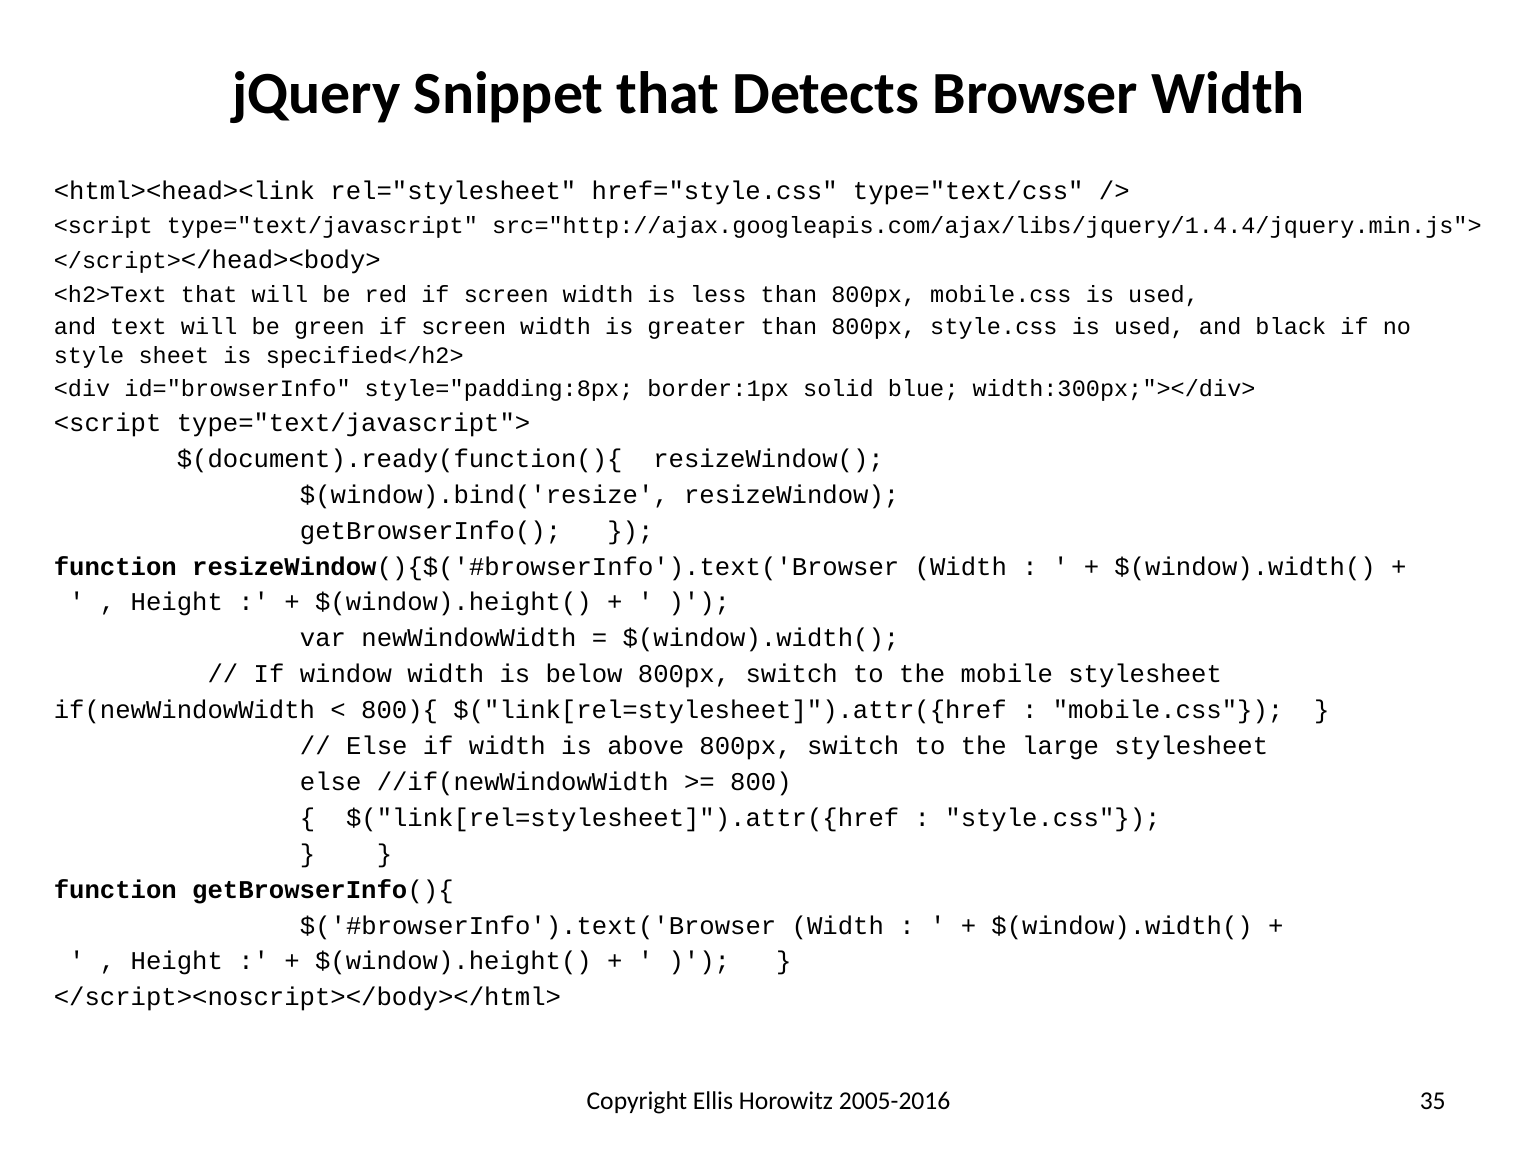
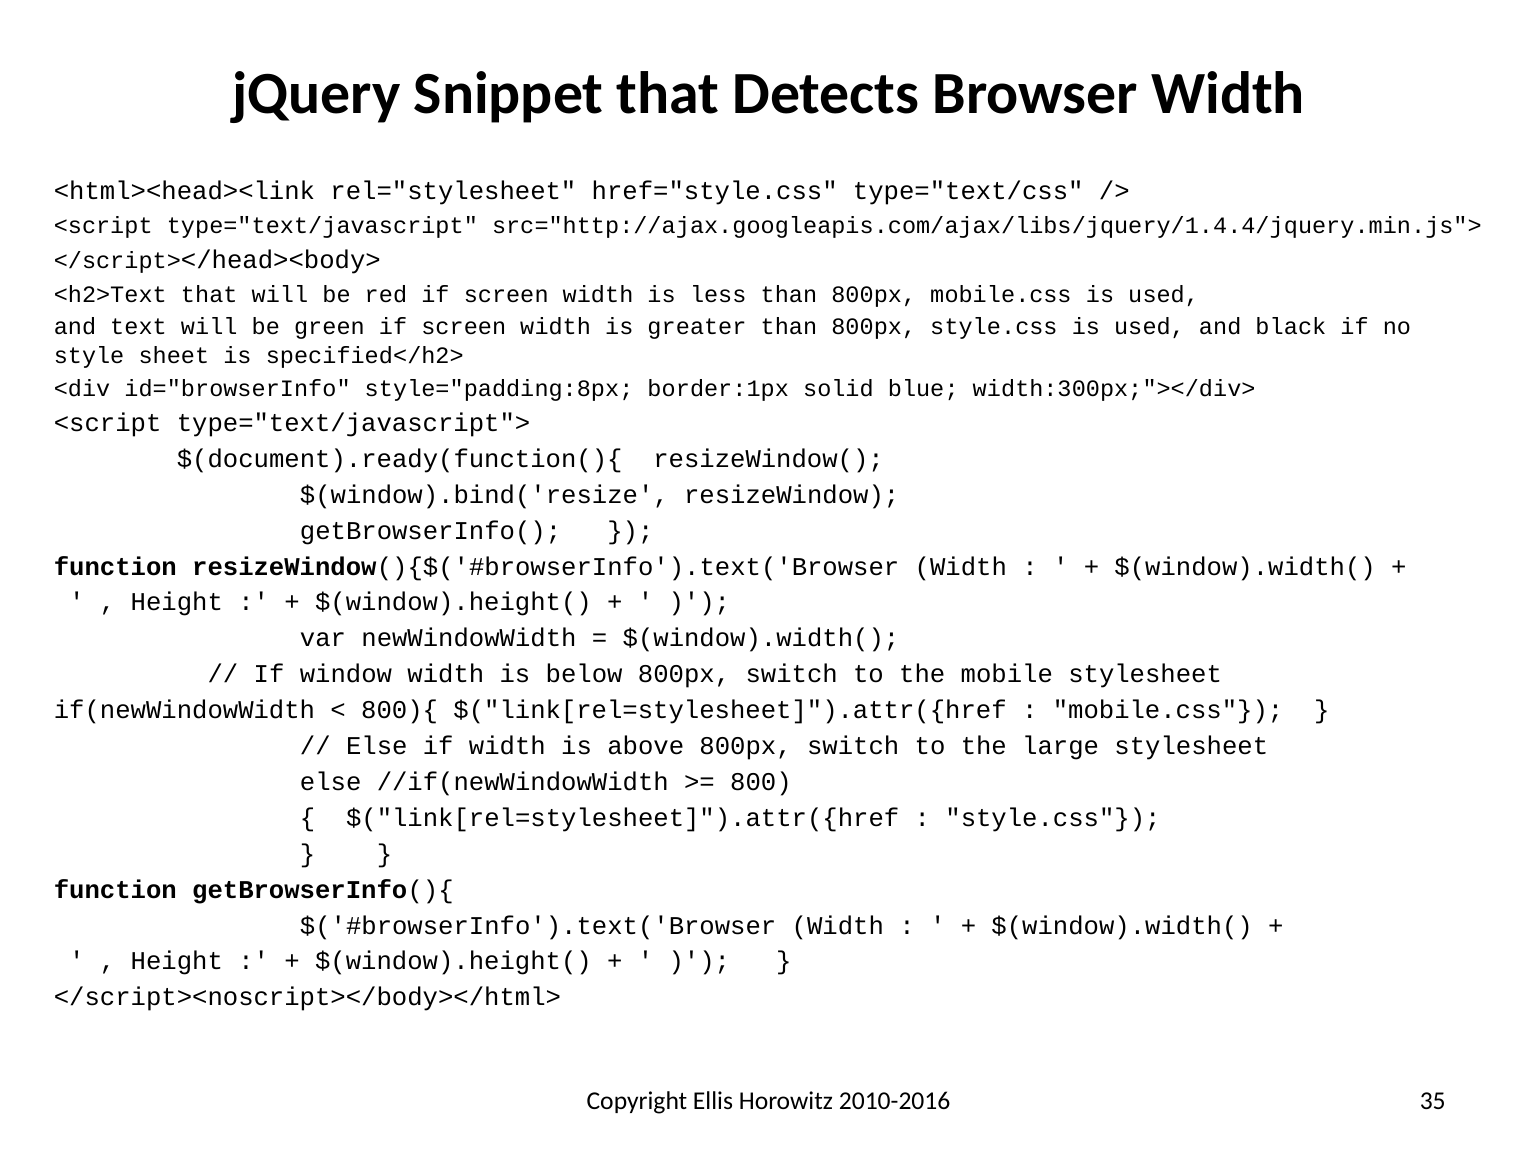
2005-2016: 2005-2016 -> 2010-2016 (895, 1102)
